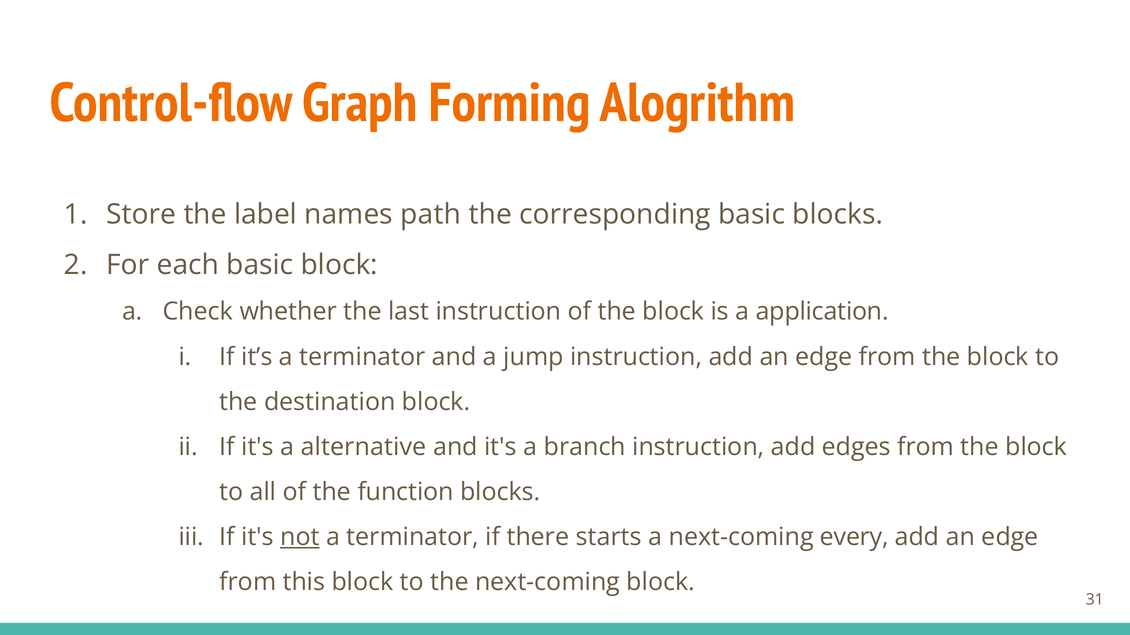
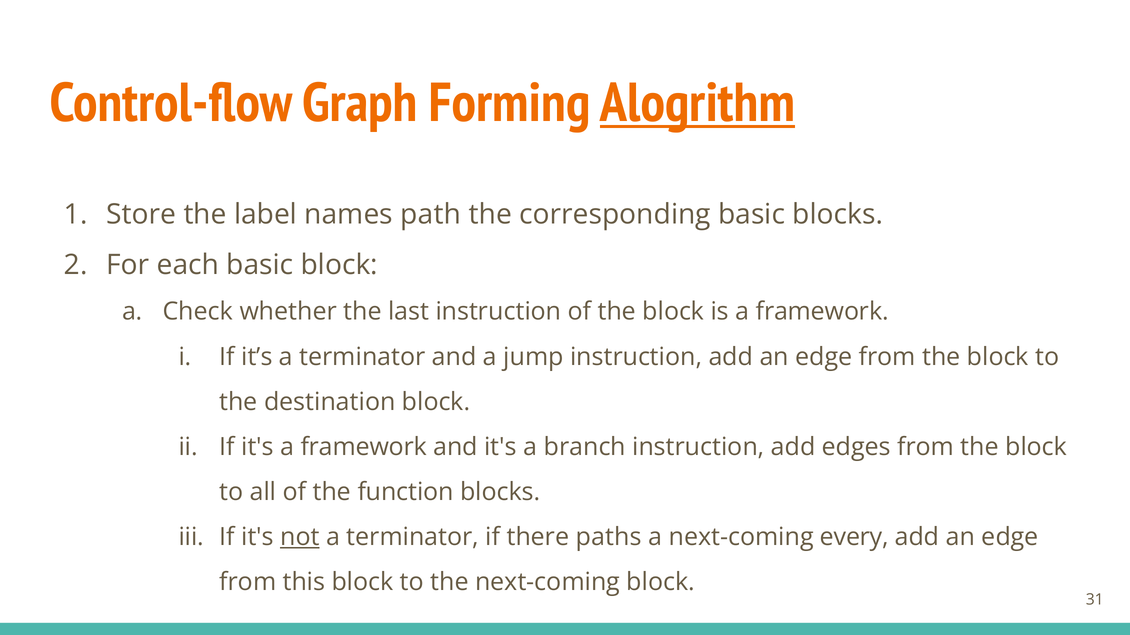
Alogrithm underline: none -> present (697, 103)
is a application: application -> framework (822, 312)
it's a alternative: alternative -> framework (364, 447)
starts: starts -> paths (609, 538)
